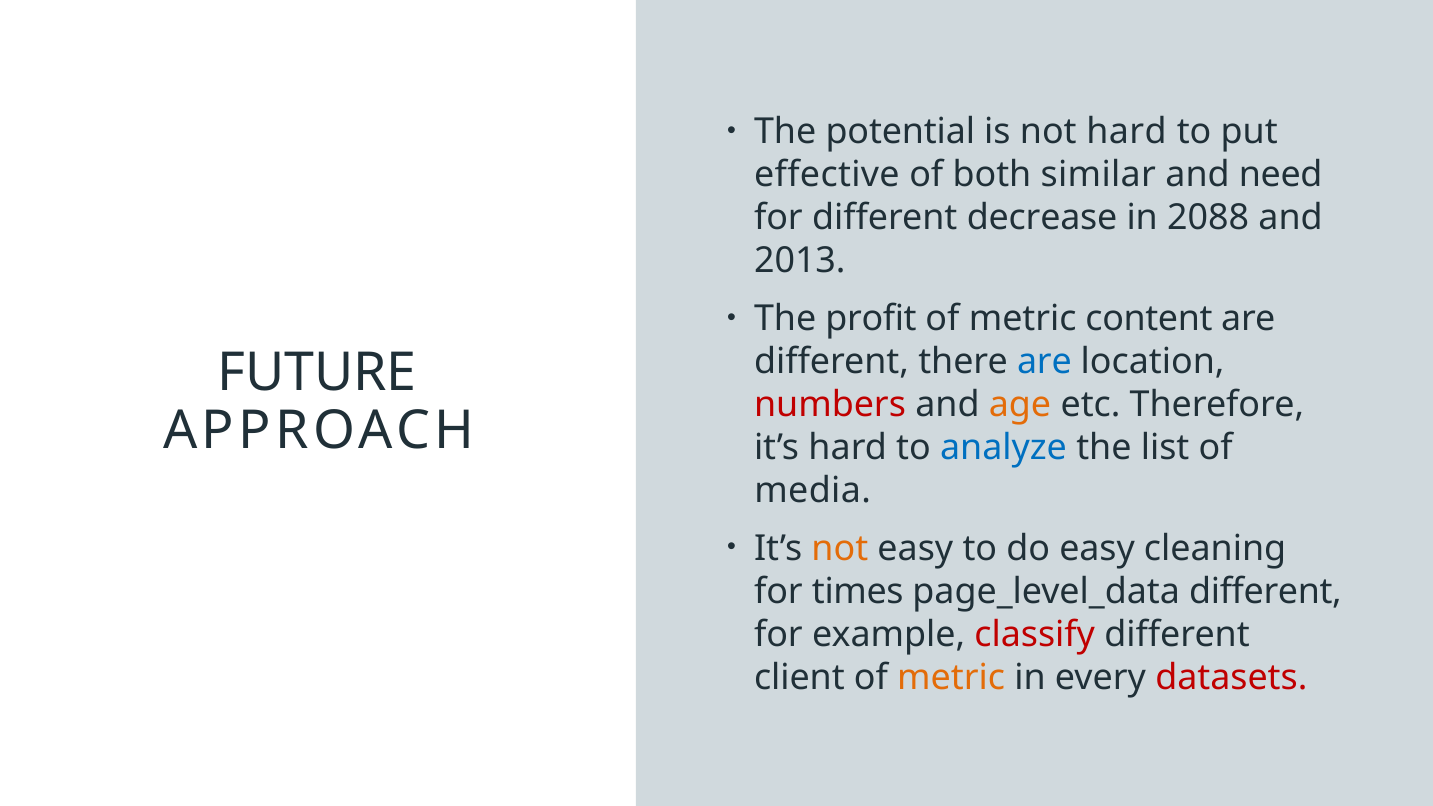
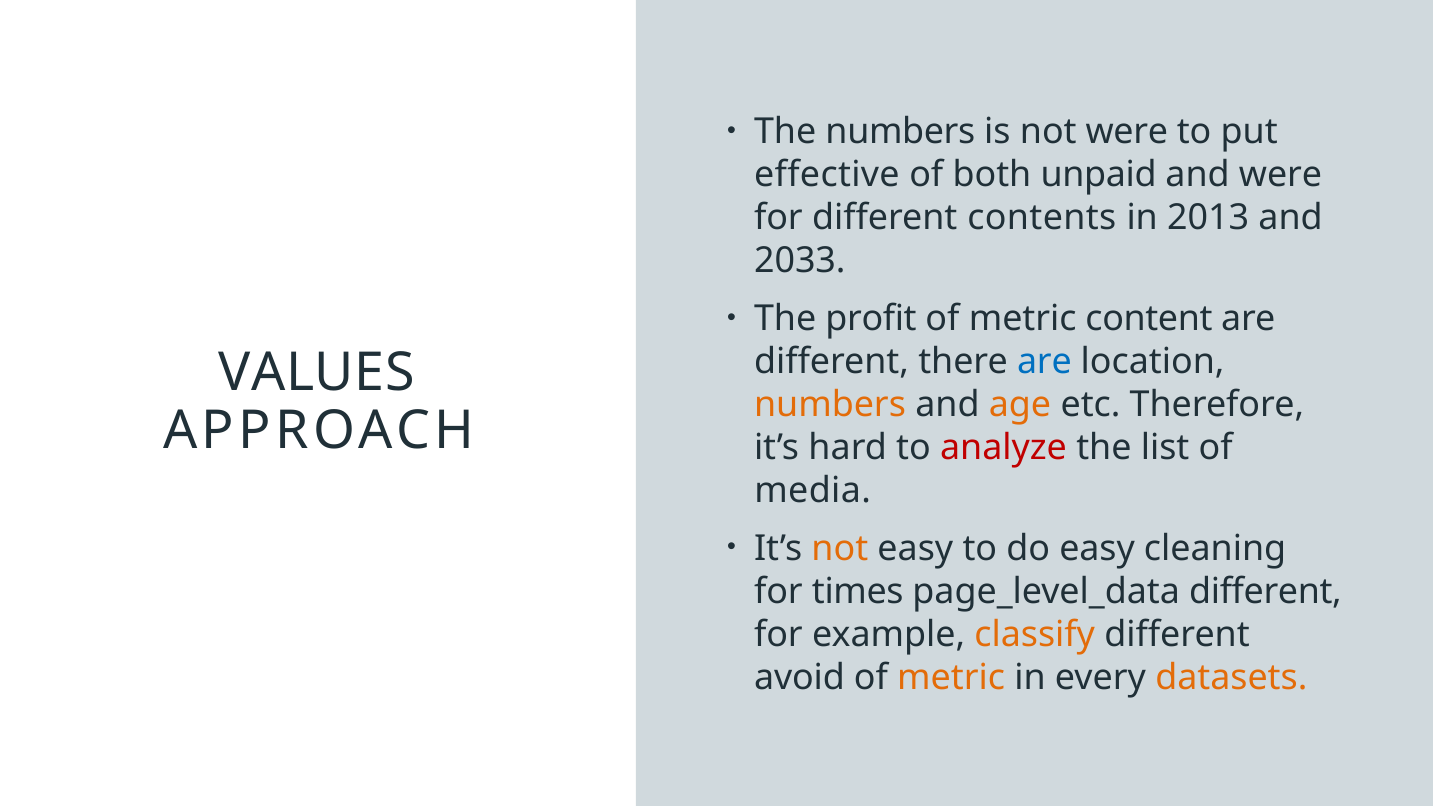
The potential: potential -> numbers (900, 132)
not hard: hard -> were (1127, 132)
similar: similar -> unpaid (1099, 175)
and need: need -> were (1281, 175)
decrease: decrease -> contents (1042, 218)
2088: 2088 -> 2013 (1208, 218)
2013: 2013 -> 2033 (800, 261)
FUTURE: FUTURE -> VALUES (317, 373)
numbers colour: red -> orange (830, 405)
analyze colour: blue -> red (1004, 448)
classify colour: red -> orange (1035, 635)
client: client -> avoid (799, 678)
datasets colour: red -> orange (1231, 678)
